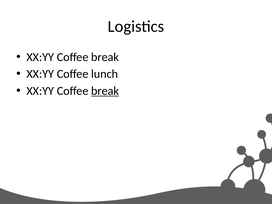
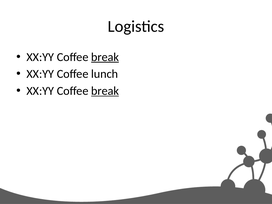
break underline: none -> present (105, 57)
